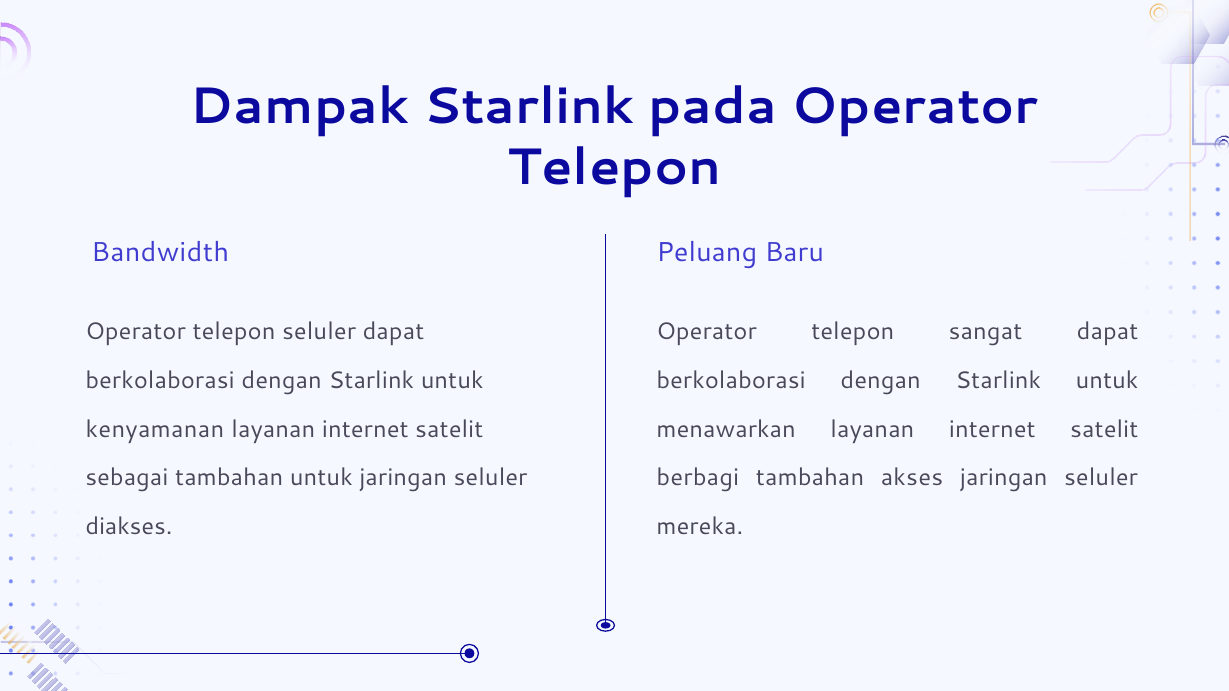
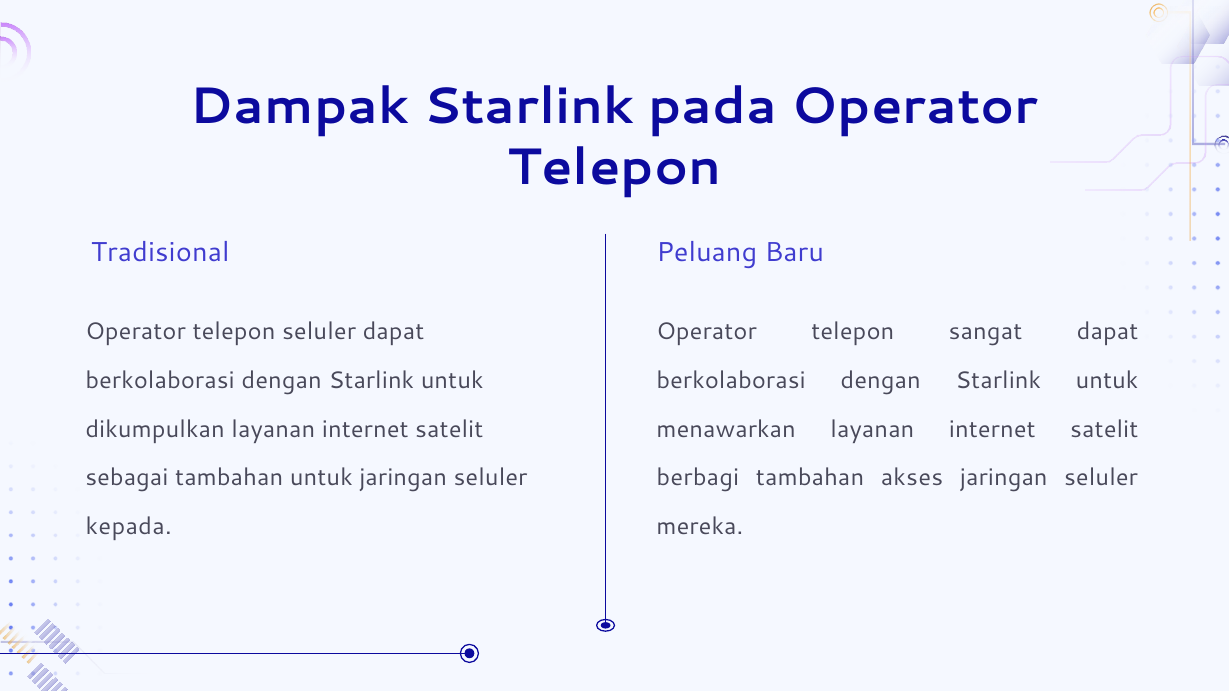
Bandwidth: Bandwidth -> Tradisional (160, 252)
kenyamanan: kenyamanan -> dikumpulkan (155, 429)
diakses: diakses -> kepada (129, 527)
